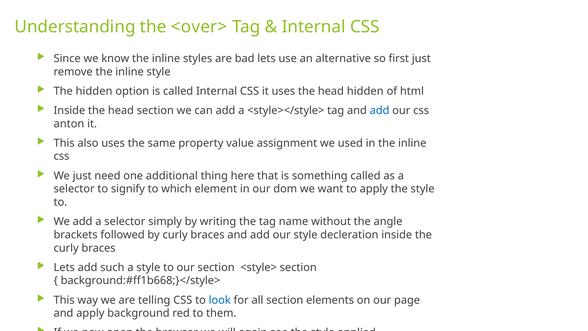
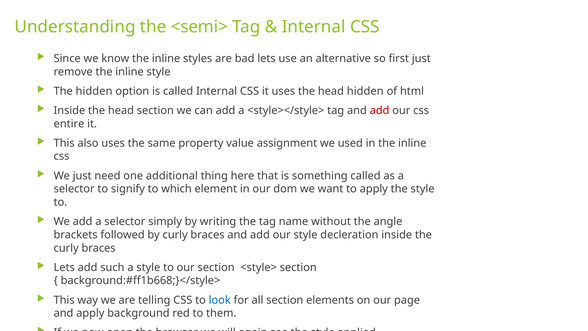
<over>: <over> -> <semi> (199, 27)
add colour: blue -> red (380, 110)
anton: anton -> entire (69, 124)
